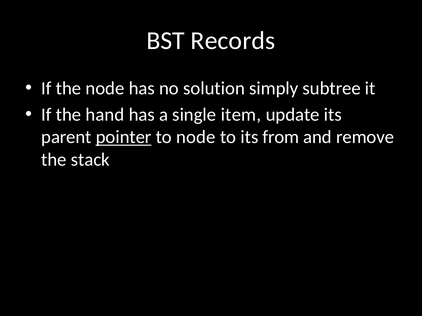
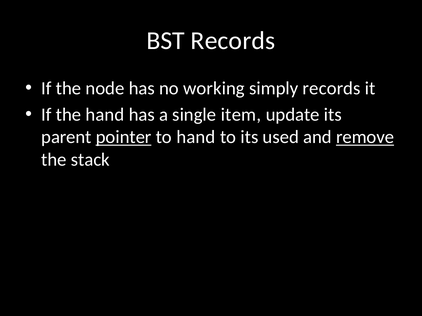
solution: solution -> working (214, 89)
simply subtree: subtree -> records (332, 89)
to node: node -> hand (196, 137)
from: from -> used (281, 137)
remove underline: none -> present (365, 137)
